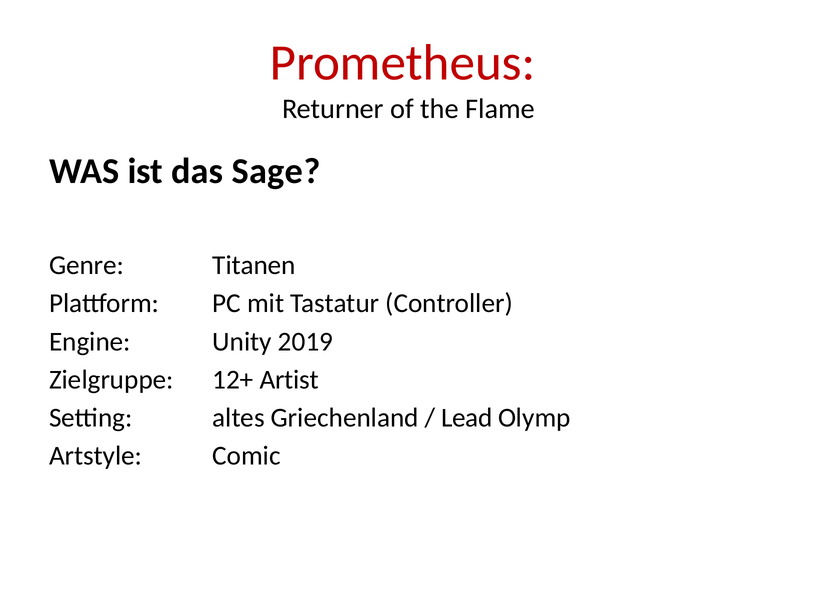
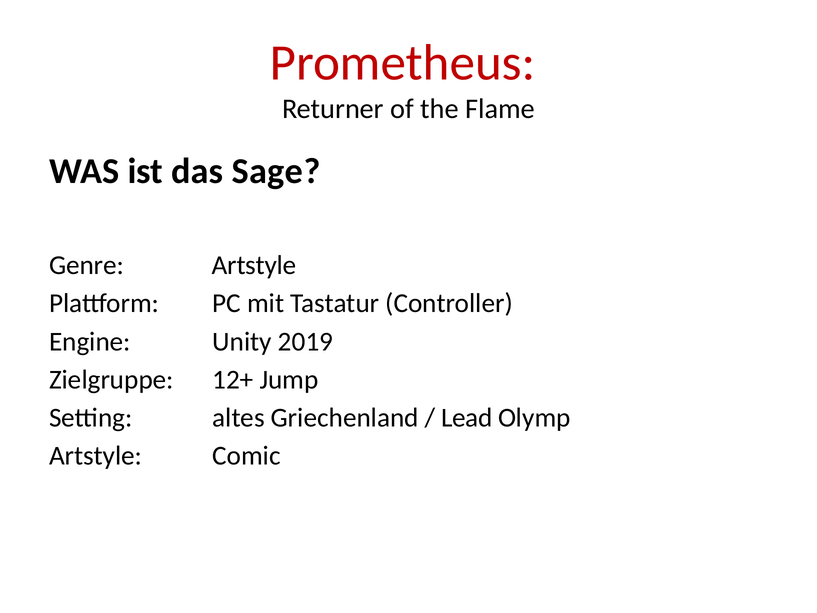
Genre Titanen: Titanen -> Artstyle (254, 265)
Artist: Artist -> Jump (289, 380)
